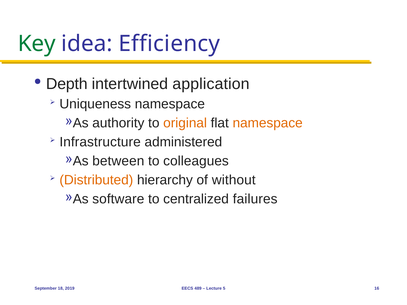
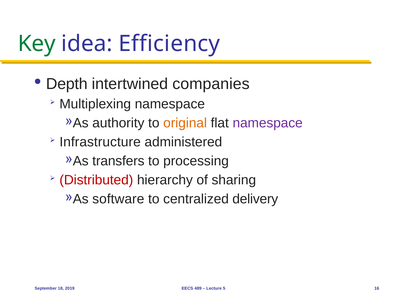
application: application -> companies (211, 84)
Uniqueness: Uniqueness -> Multiplexing (95, 104)
namespace colour: orange -> purple (268, 123)
between: between -> transfers (118, 161)
colleagues: colleagues -> processing (196, 161)
Distributed colour: orange -> red (96, 180)
without: without -> sharing (234, 180)
failures: failures -> delivery (255, 199)
